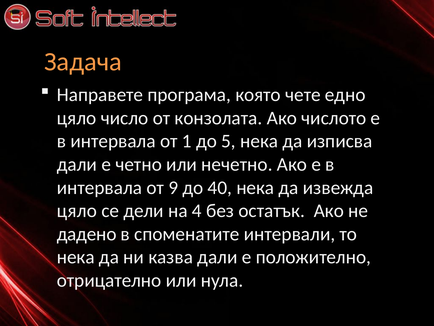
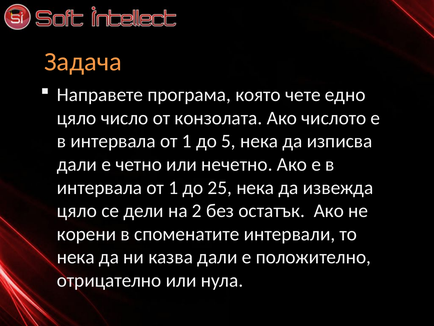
9: 9 -> 1 (173, 187)
40: 40 -> 25 (220, 187)
4: 4 -> 2 (197, 211)
дадено: дадено -> корени (87, 234)
